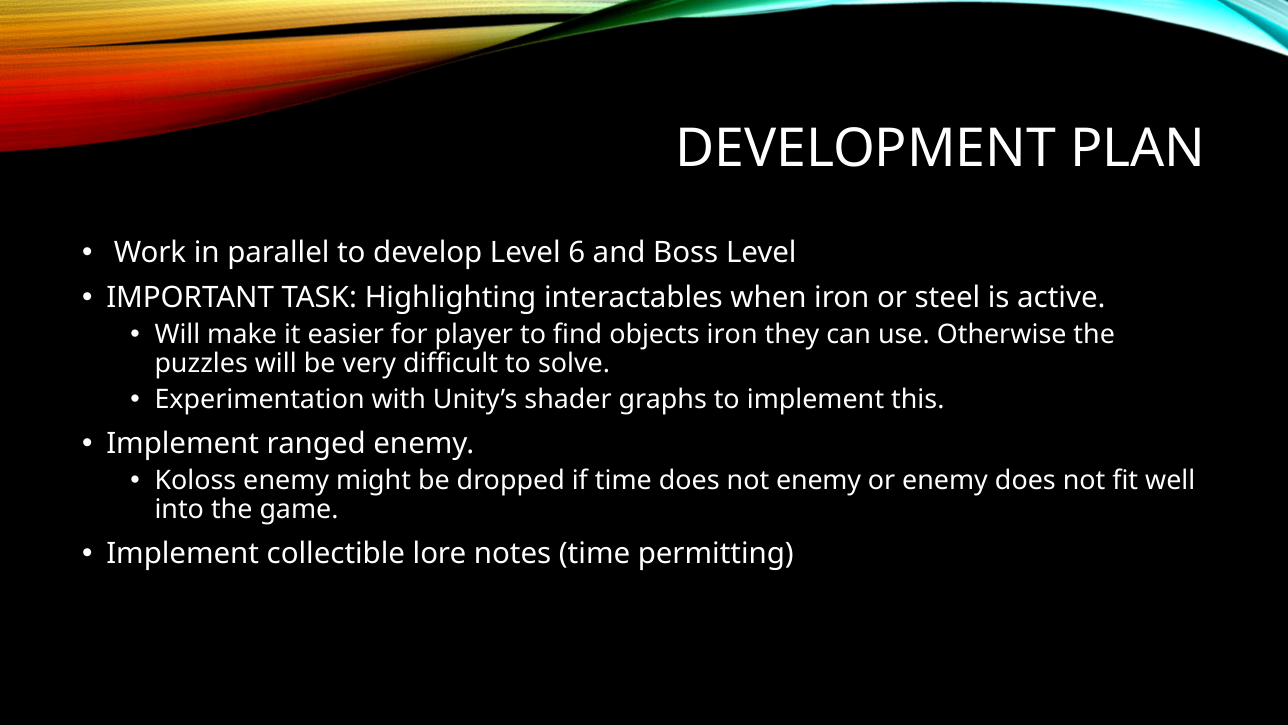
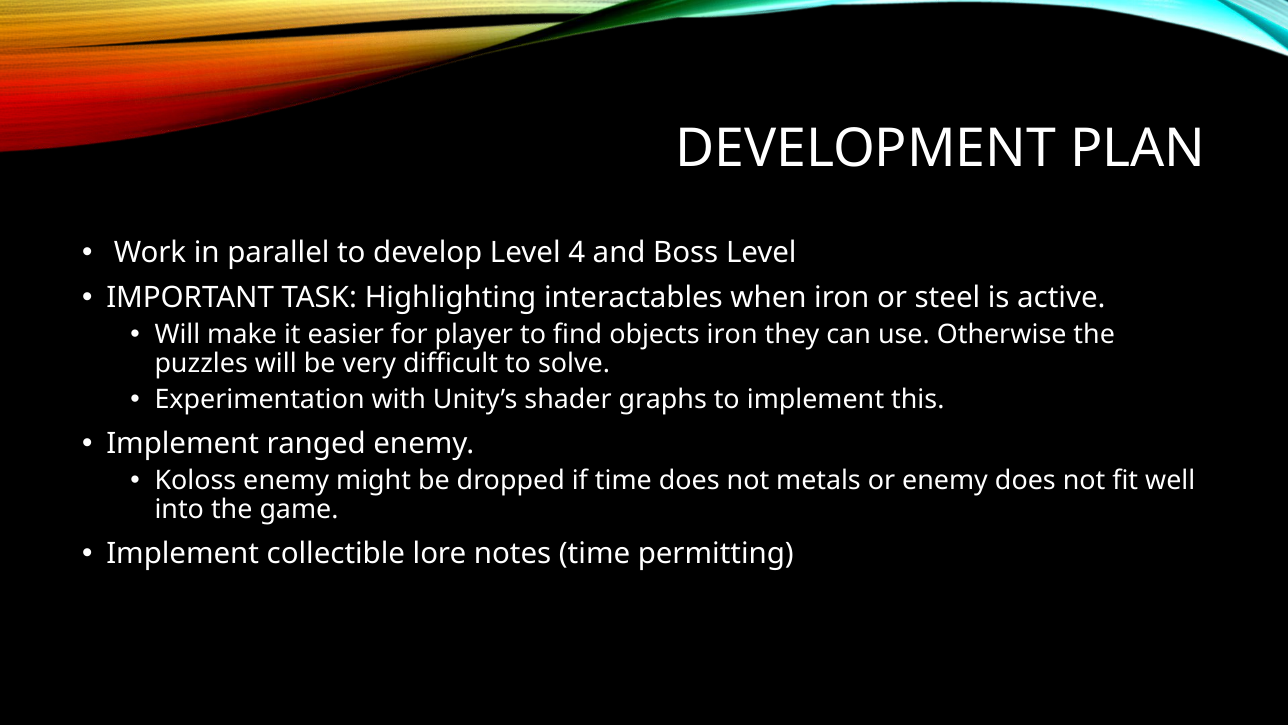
6: 6 -> 4 (577, 252)
not enemy: enemy -> metals (819, 481)
